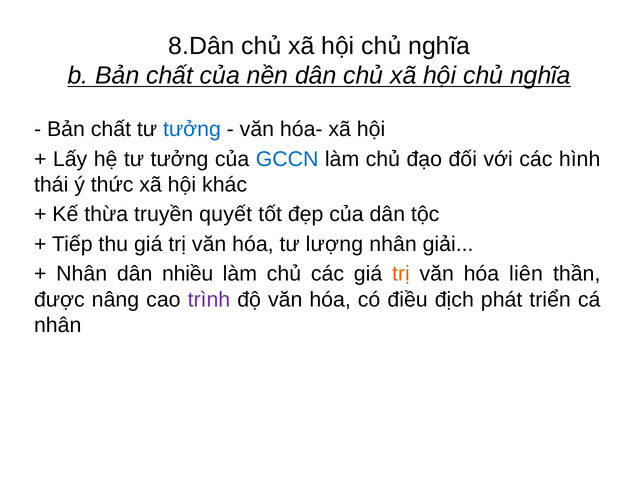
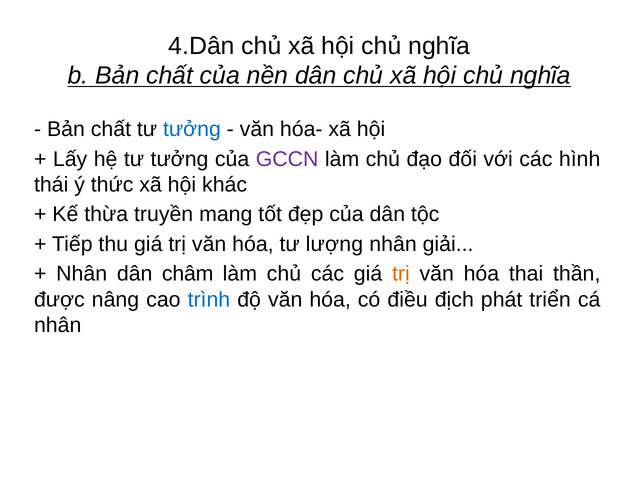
8.Dân: 8.Dân -> 4.Dân (202, 46)
GCCN colour: blue -> purple (287, 159)
quyết: quyết -> mang (226, 214)
nhiều: nhiều -> châm (188, 274)
liên: liên -> thai (526, 274)
trình colour: purple -> blue (209, 300)
